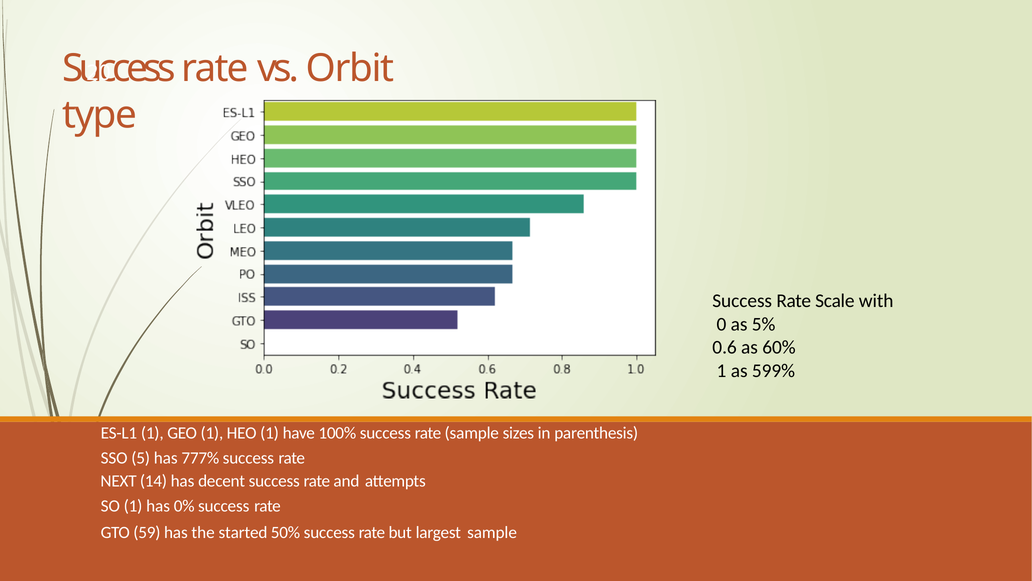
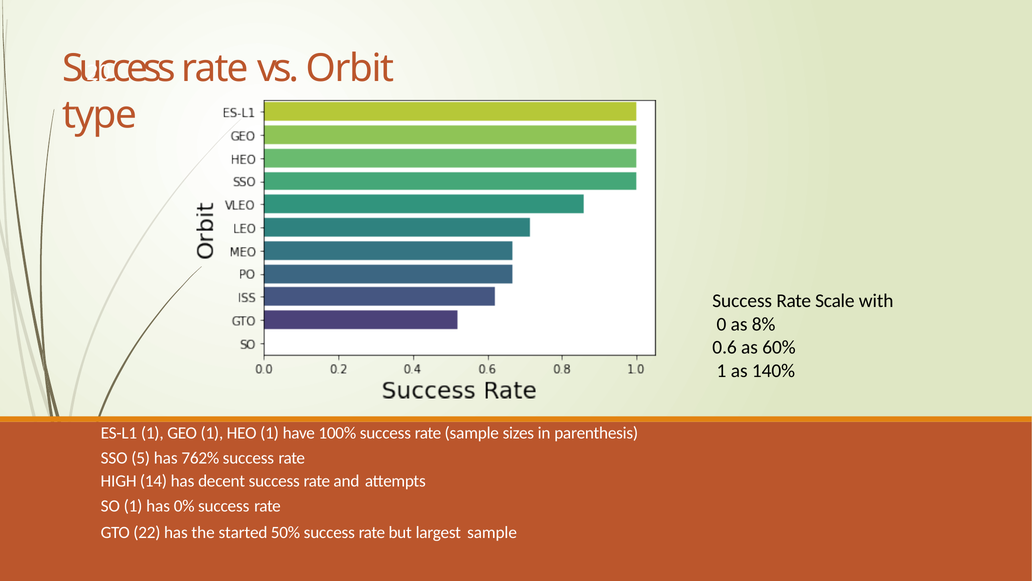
5%: 5% -> 8% (764, 324)
599%: 599% -> 140% (773, 370)
777%: 777% -> 762% (200, 457)
NEXT: NEXT -> HIGH (119, 481)
59: 59 -> 22 (147, 532)
